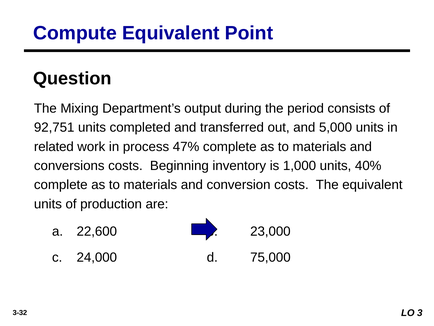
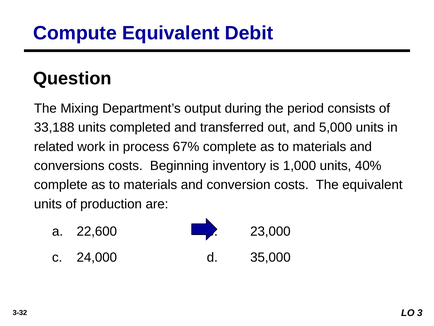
Point: Point -> Debit (249, 33)
92,751: 92,751 -> 33,188 (54, 127)
47%: 47% -> 67% (186, 146)
75,000: 75,000 -> 35,000 (270, 257)
